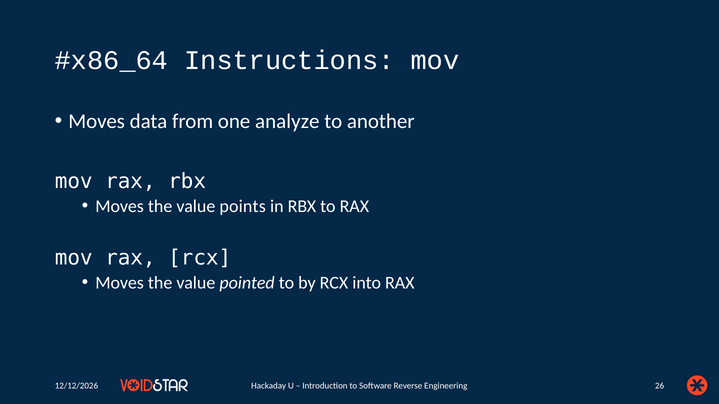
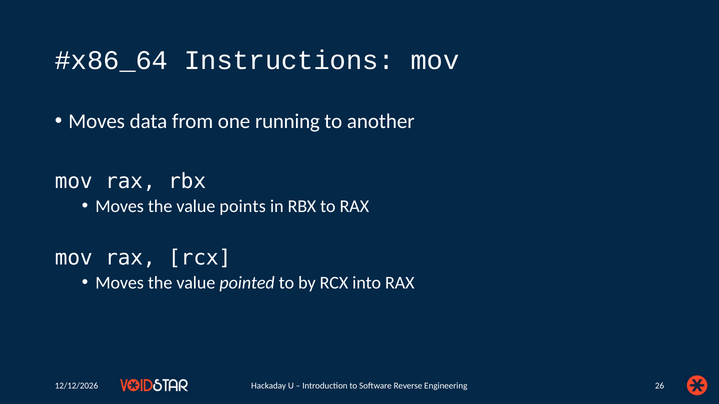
analyze: analyze -> running (287, 122)
